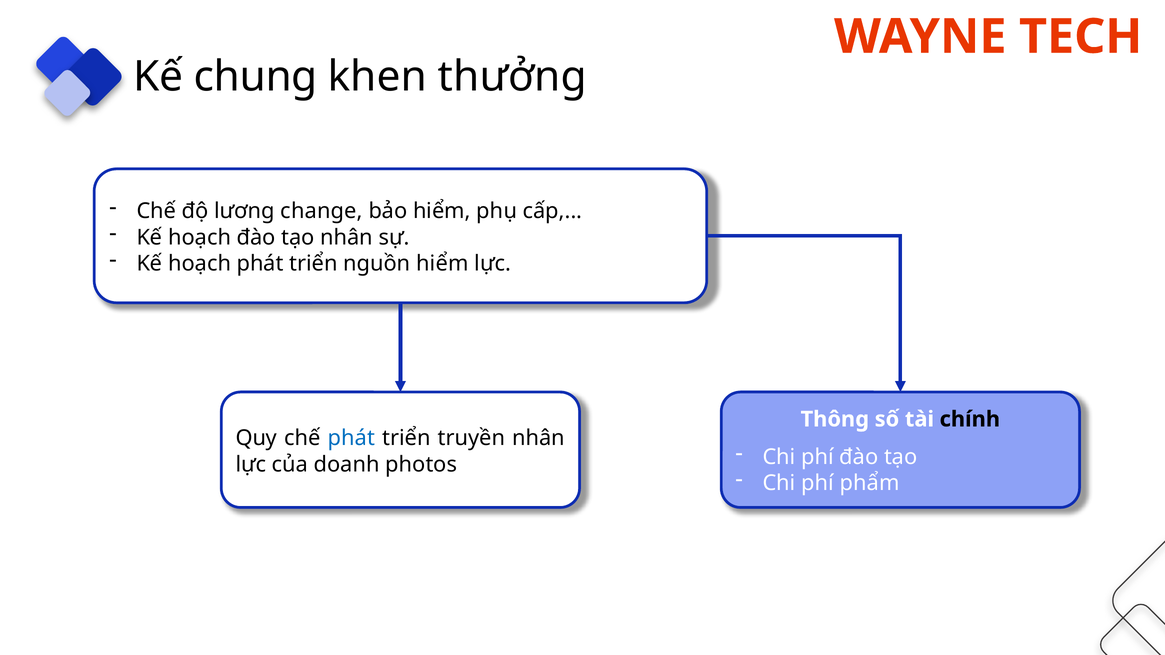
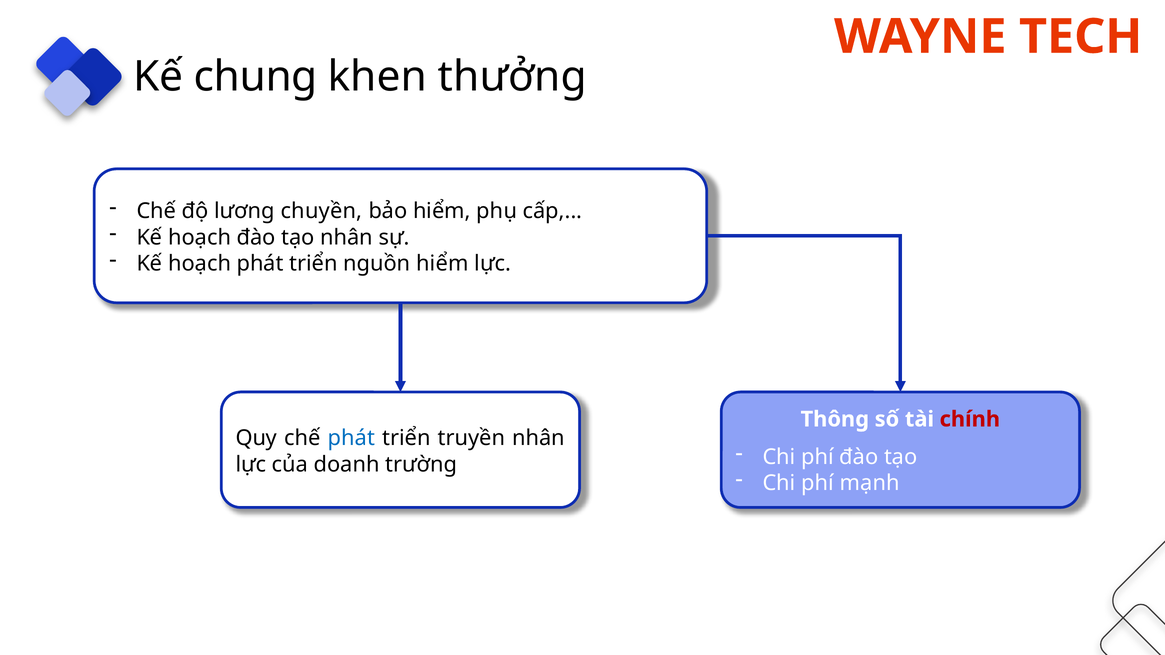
change: change -> chuyền (321, 211)
chính colour: black -> red (970, 419)
photos: photos -> trường (421, 465)
phẩm: phẩm -> mạnh (870, 483)
